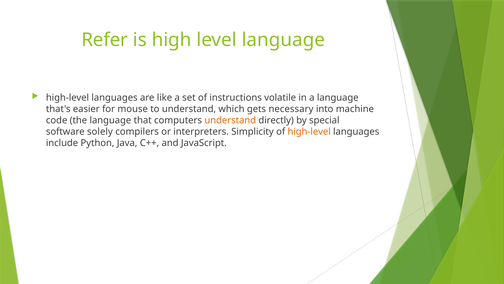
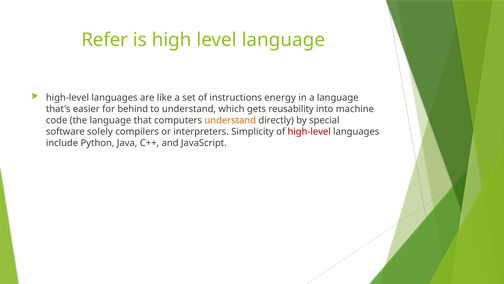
volatile: volatile -> energy (280, 98)
mouse: mouse -> behind (133, 109)
necessary: necessary -> reusability (291, 109)
high-level colour: orange -> red (309, 132)
